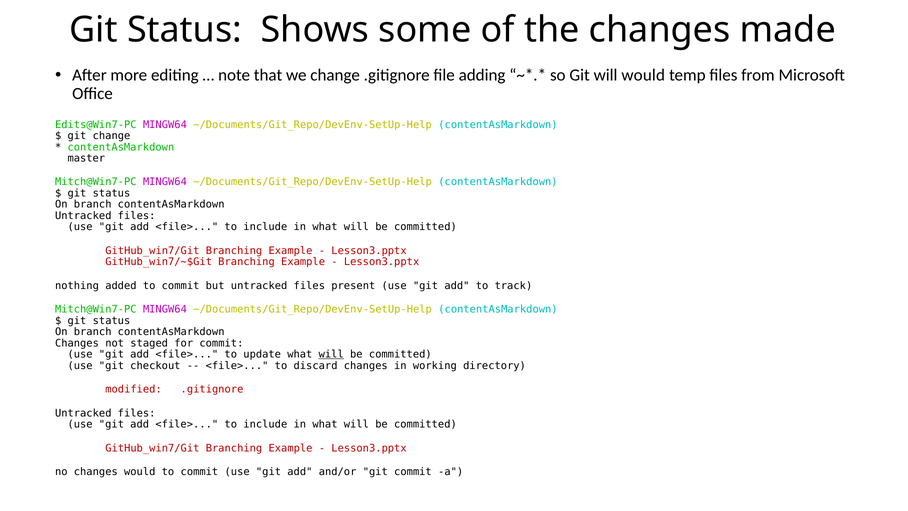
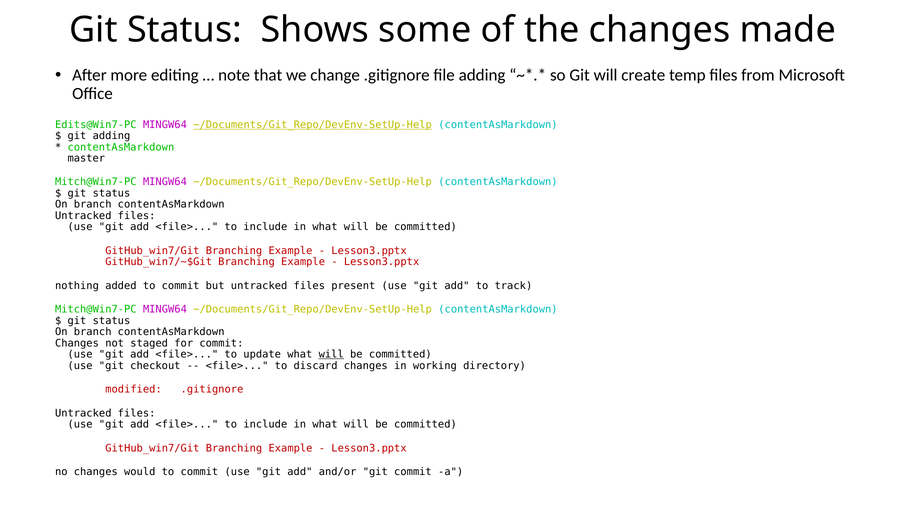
will would: would -> create (643, 75)
~/Documents/Git_Repo/DevEnv-SetUp-Help underline: none -> present (313, 125)
git change: change -> adding (112, 136)
